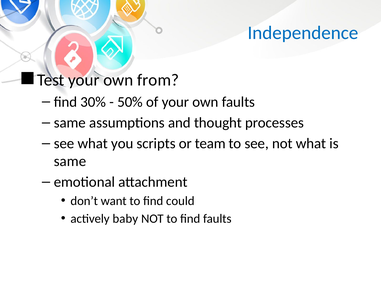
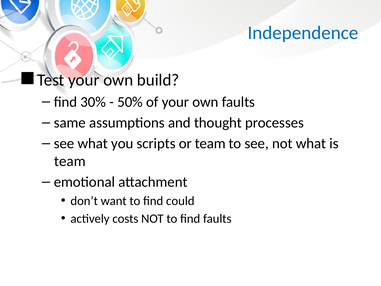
from: from -> build (158, 80)
same: same -> team (70, 161)
baby: baby -> costs (125, 219)
